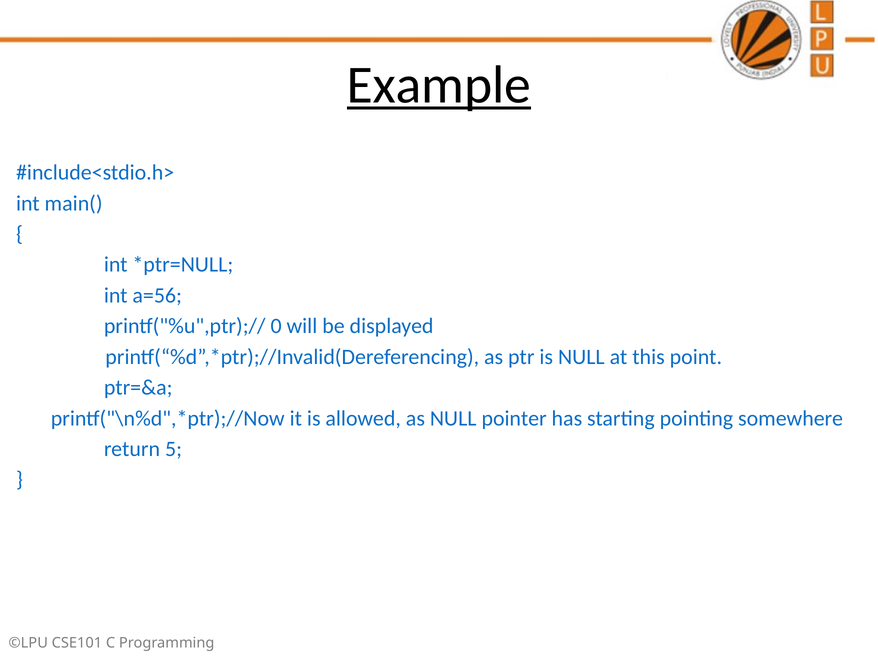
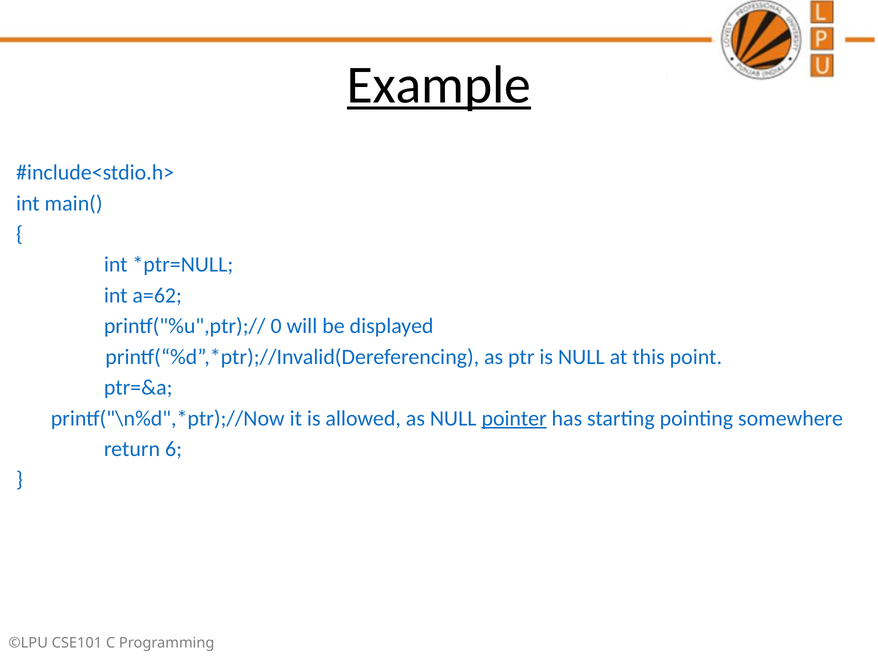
a=56: a=56 -> a=62 (157, 296)
pointer underline: none -> present (514, 419)
5: 5 -> 6 (174, 449)
